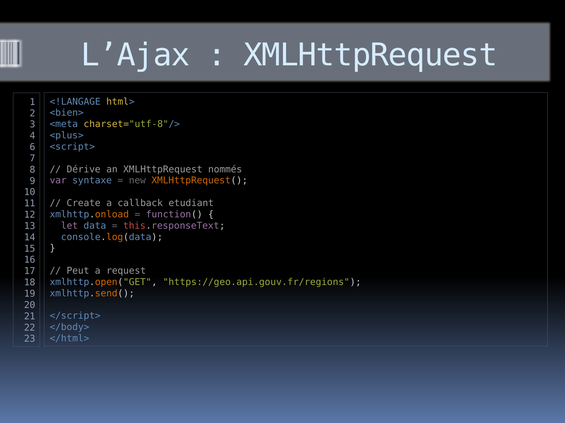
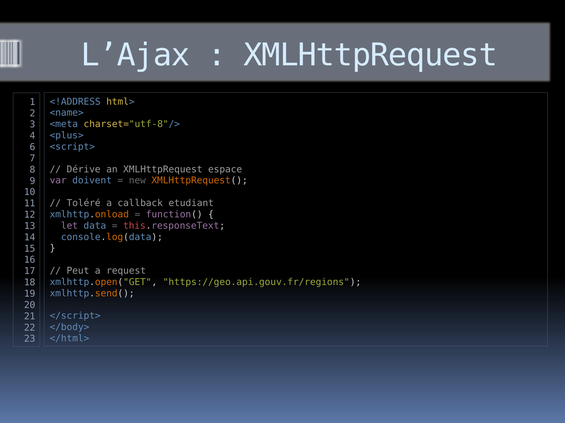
<!LANGAGE: <!LANGAGE -> <!ADDRESS (75, 102)
<bien>: <bien> -> <name> (67, 113)
nommés: nommés -> espace (225, 170)
syntaxe: syntaxe -> doivent (92, 181)
Create: Create -> Toléré (84, 203)
